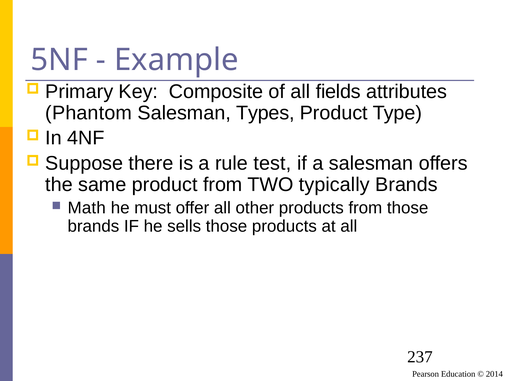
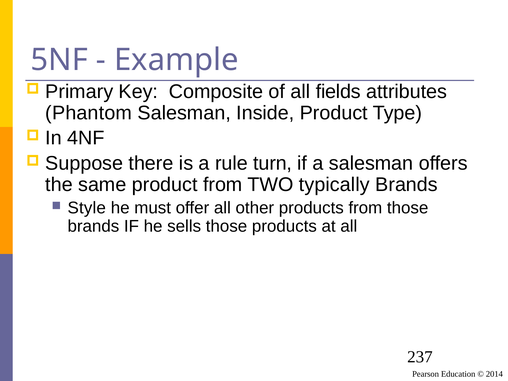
Types: Types -> Inside (265, 113)
test: test -> turn (273, 163)
Math: Math -> Style (87, 208)
